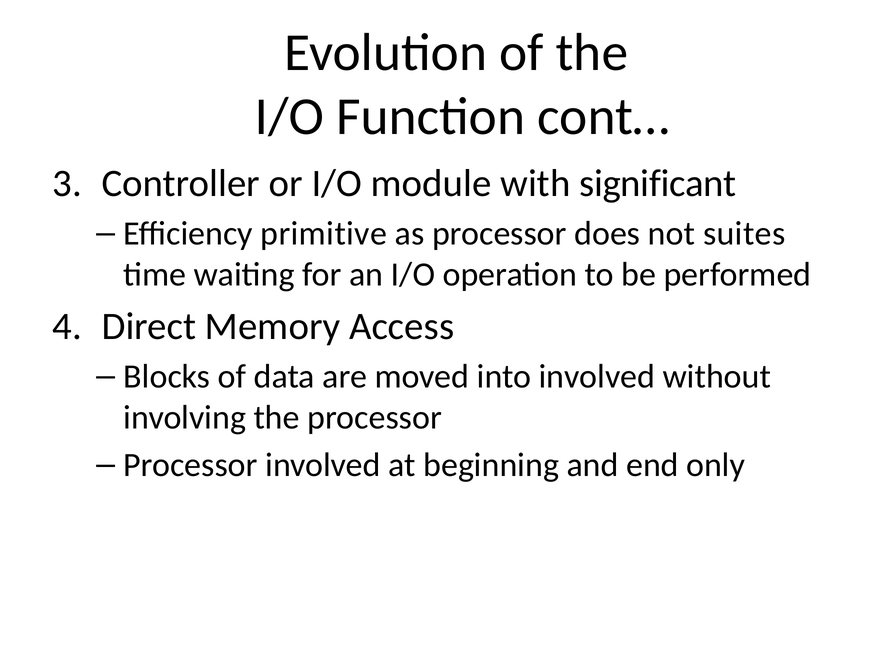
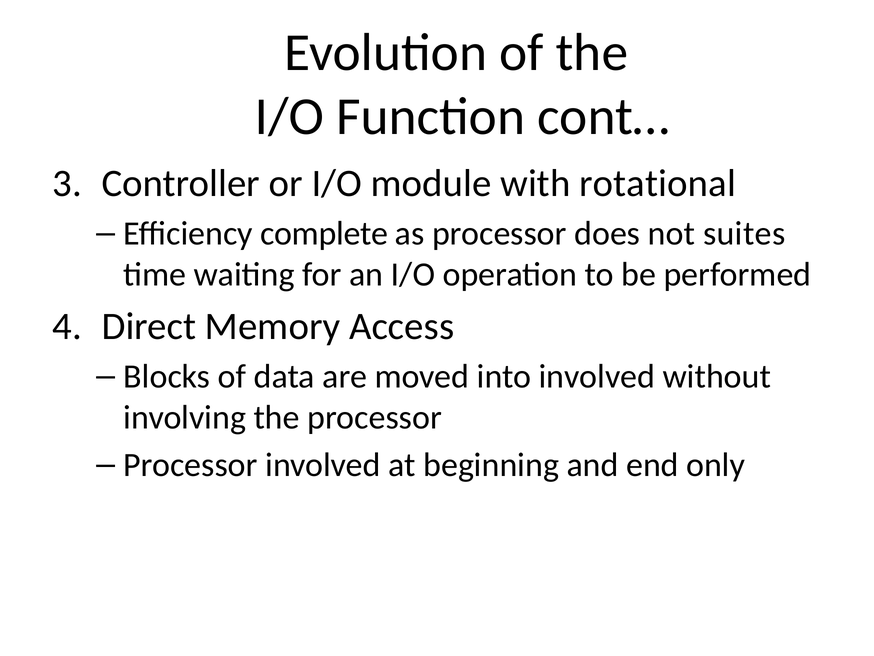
significant: significant -> rotational (658, 183)
primitive: primitive -> complete (324, 234)
